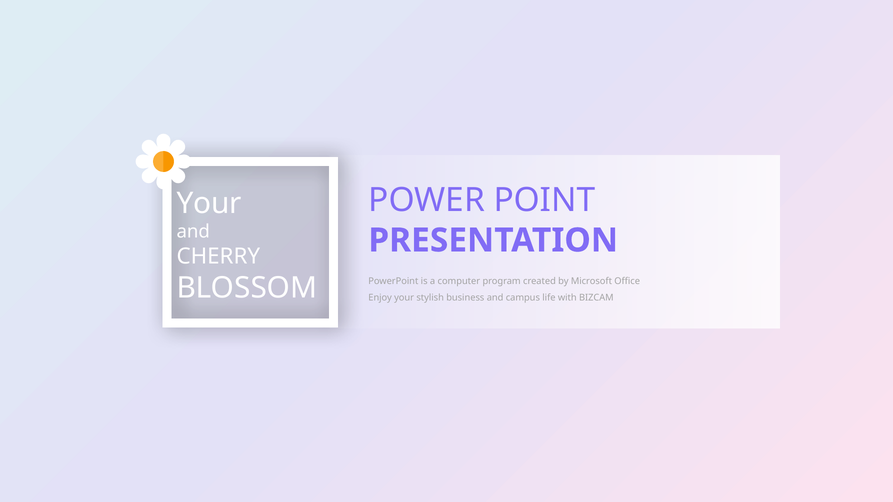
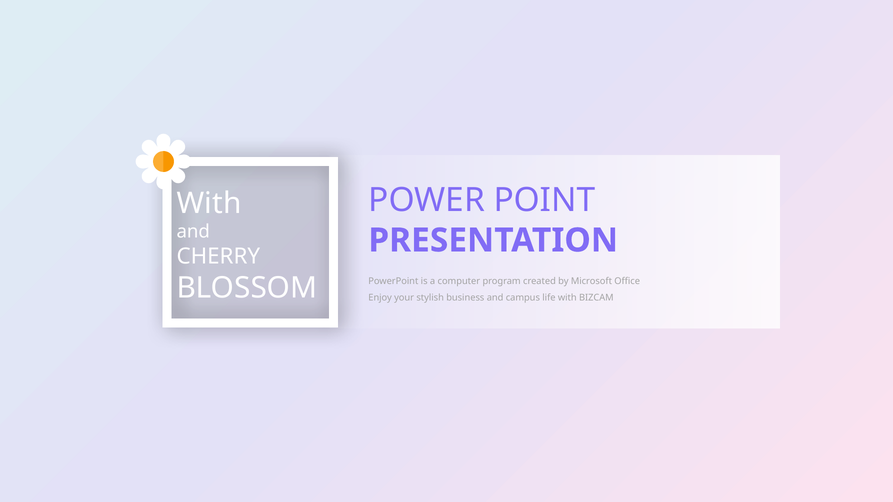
Your: Your -> With (209, 203)
